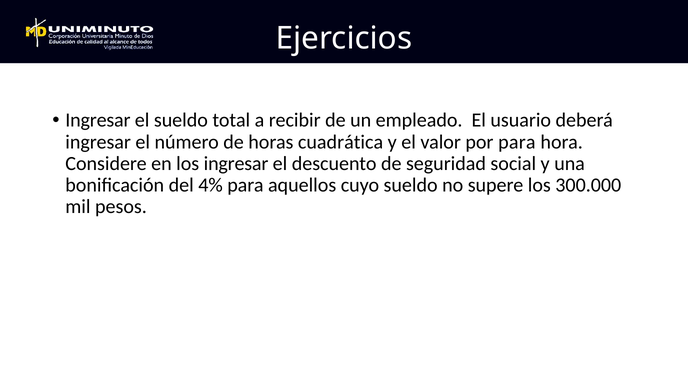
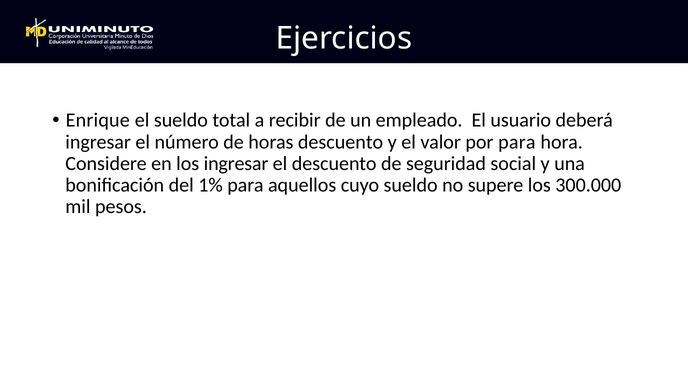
Ingresar: Ingresar -> Enrique (98, 120)
horas cuadrática: cuadrática -> descuento (341, 142)
4%: 4% -> 1% (211, 185)
